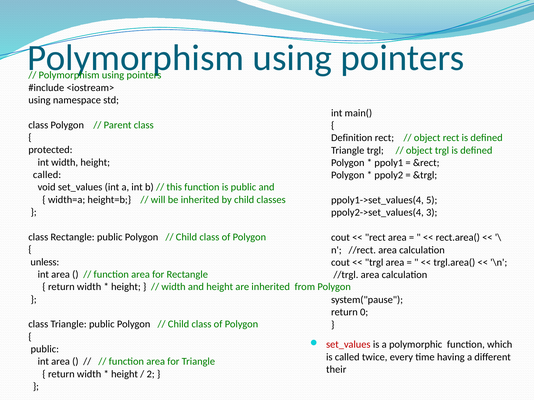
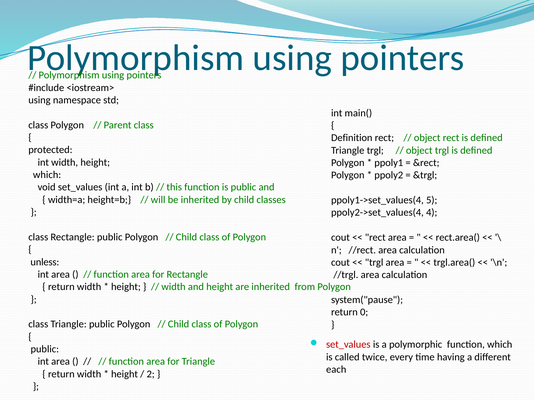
called: called -> which (47, 175)
3: 3 -> 4 (432, 213)
their: their -> each (336, 370)
